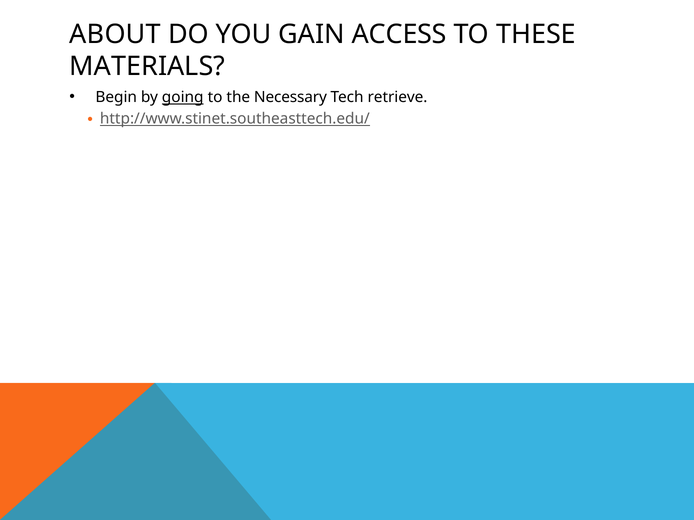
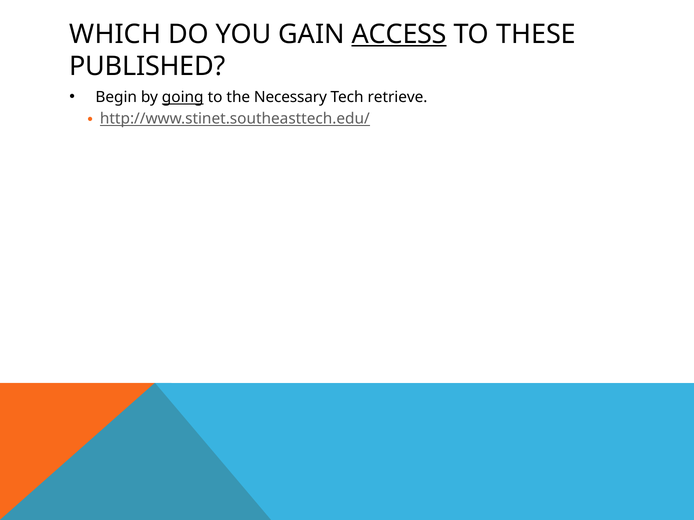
ABOUT: ABOUT -> WHICH (115, 34)
ACCESS underline: none -> present (399, 34)
MATERIALS: MATERIALS -> PUBLISHED (147, 67)
